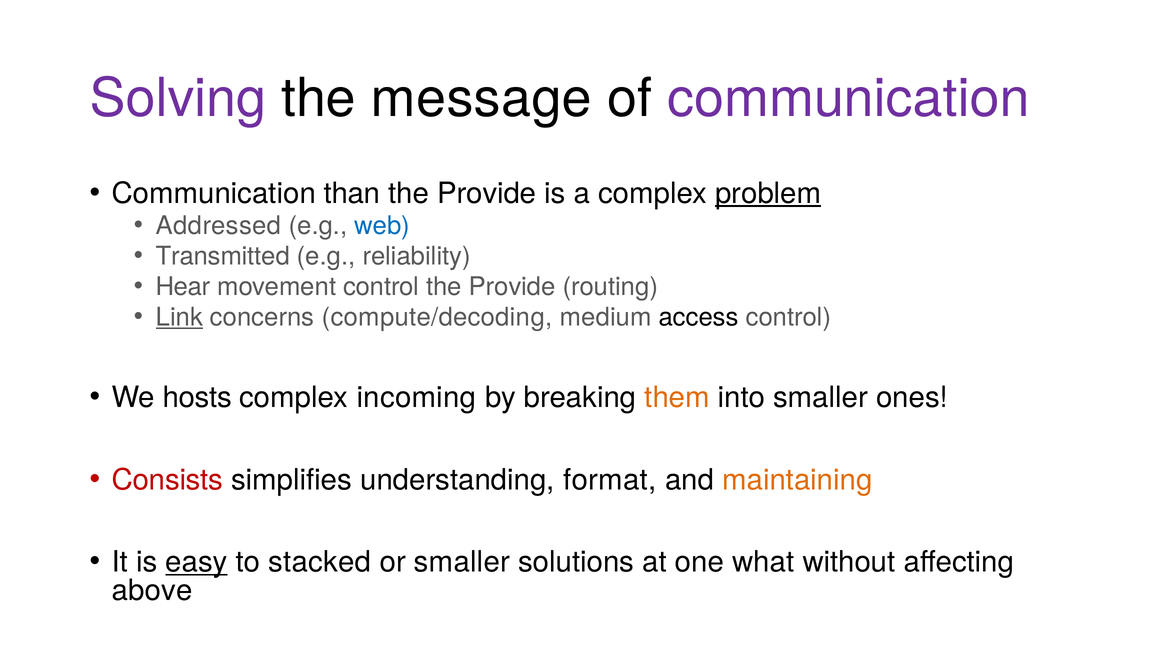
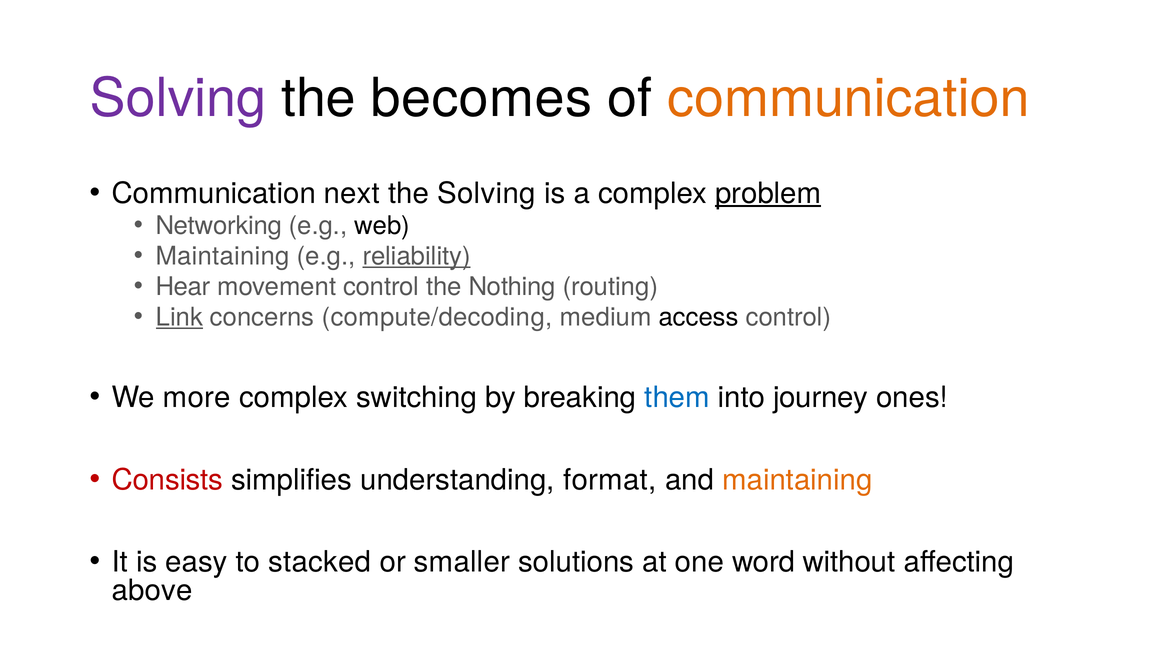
message: message -> becomes (481, 99)
communication colour: purple -> orange (848, 99)
than: than -> next (352, 194)
Provide: Provide -> Solving (486, 194)
Addressed: Addressed -> Networking (219, 226)
web colour: blue -> black (382, 226)
Transmitted: Transmitted -> Maintaining (223, 257)
reliability underline: none -> present (417, 257)
Provide: Provide -> Nothing (512, 287)
hosts: hosts -> more (197, 398)
incoming: incoming -> switching (417, 398)
them colour: orange -> blue (677, 398)
into smaller: smaller -> journey (821, 398)
easy underline: present -> none (196, 563)
what: what -> word (763, 563)
